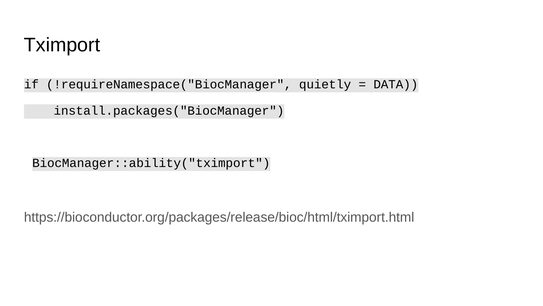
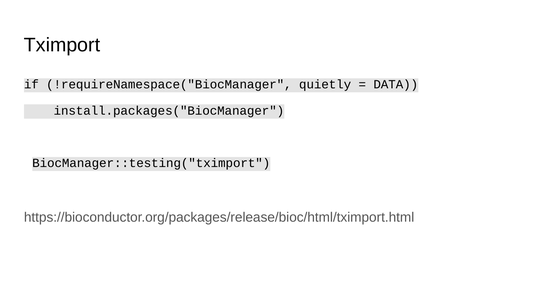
BiocManager::ability("tximport: BiocManager::ability("tximport -> BiocManager::testing("tximport (151, 163)
